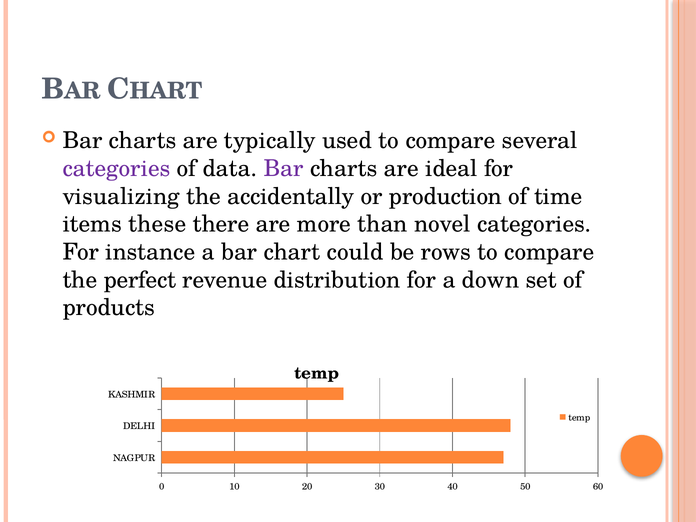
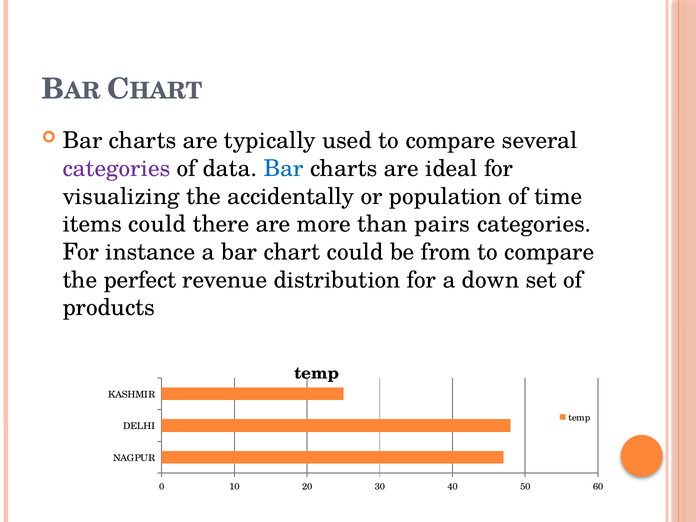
Bar colour: purple -> blue (284, 169)
production: production -> population (446, 196)
items these: these -> could (157, 224)
novel: novel -> pairs (442, 224)
rows: rows -> from (446, 252)
